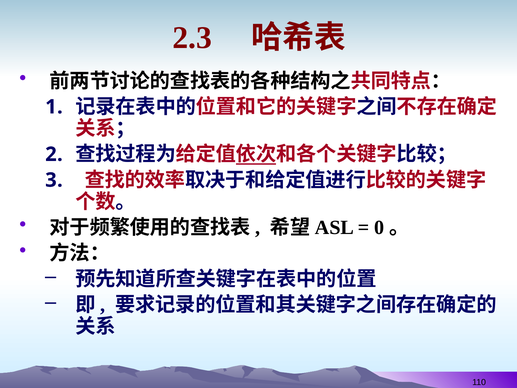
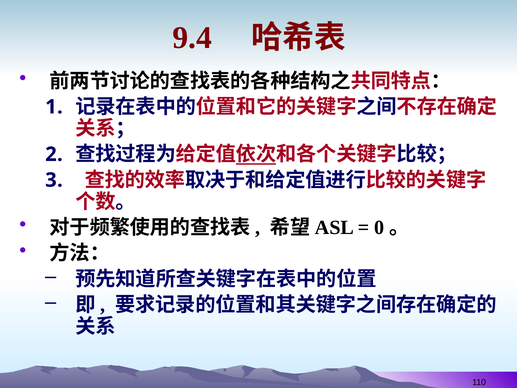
2.3: 2.3 -> 9.4 (192, 38)
